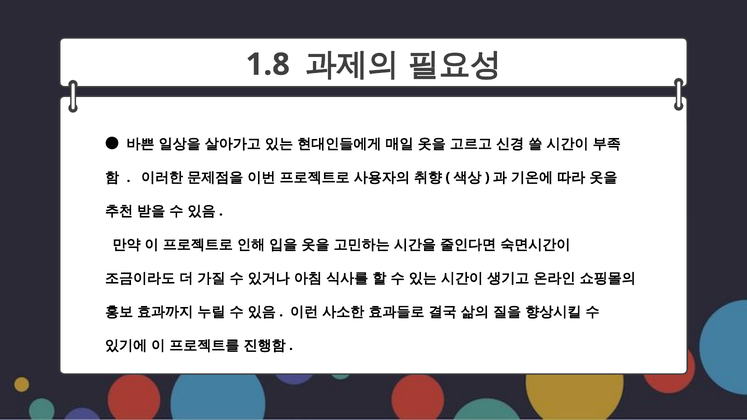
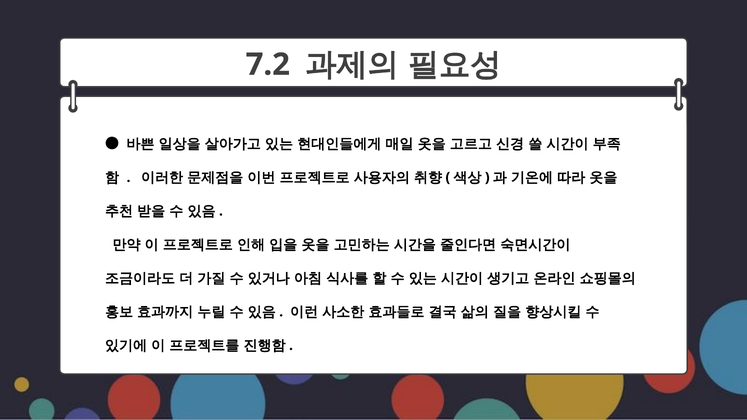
1.8: 1.8 -> 7.2 (268, 65)
